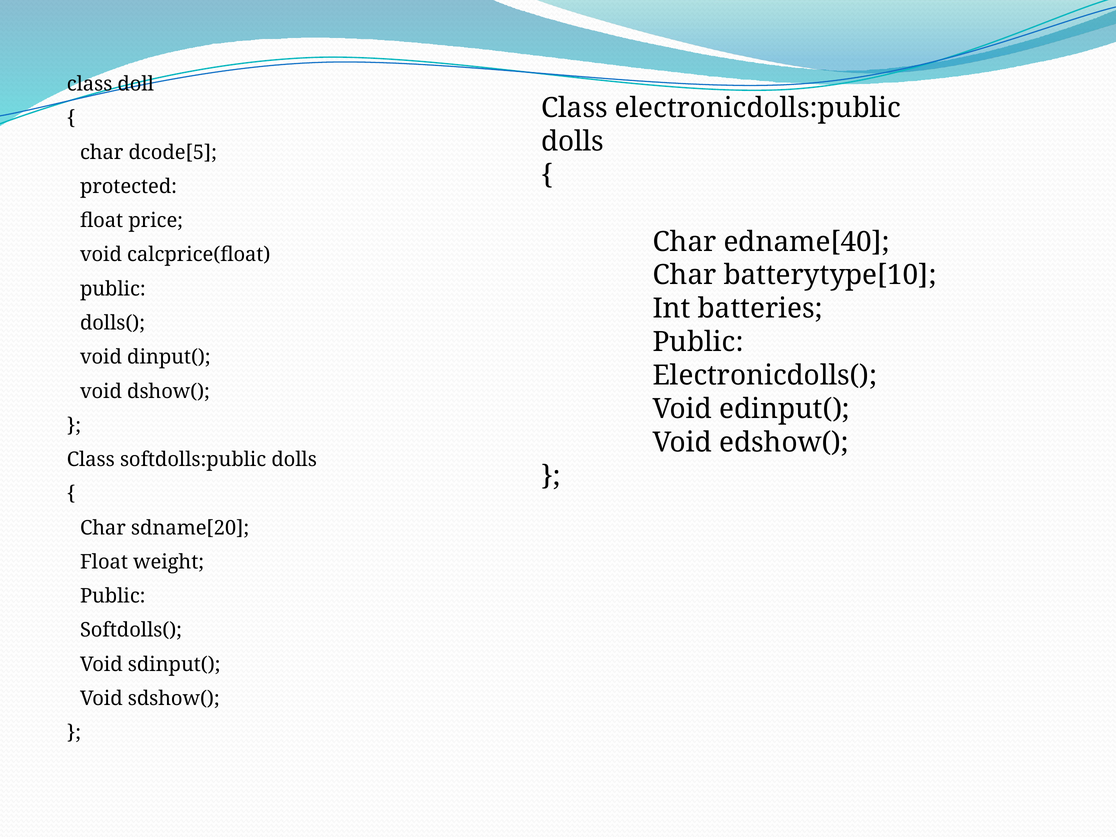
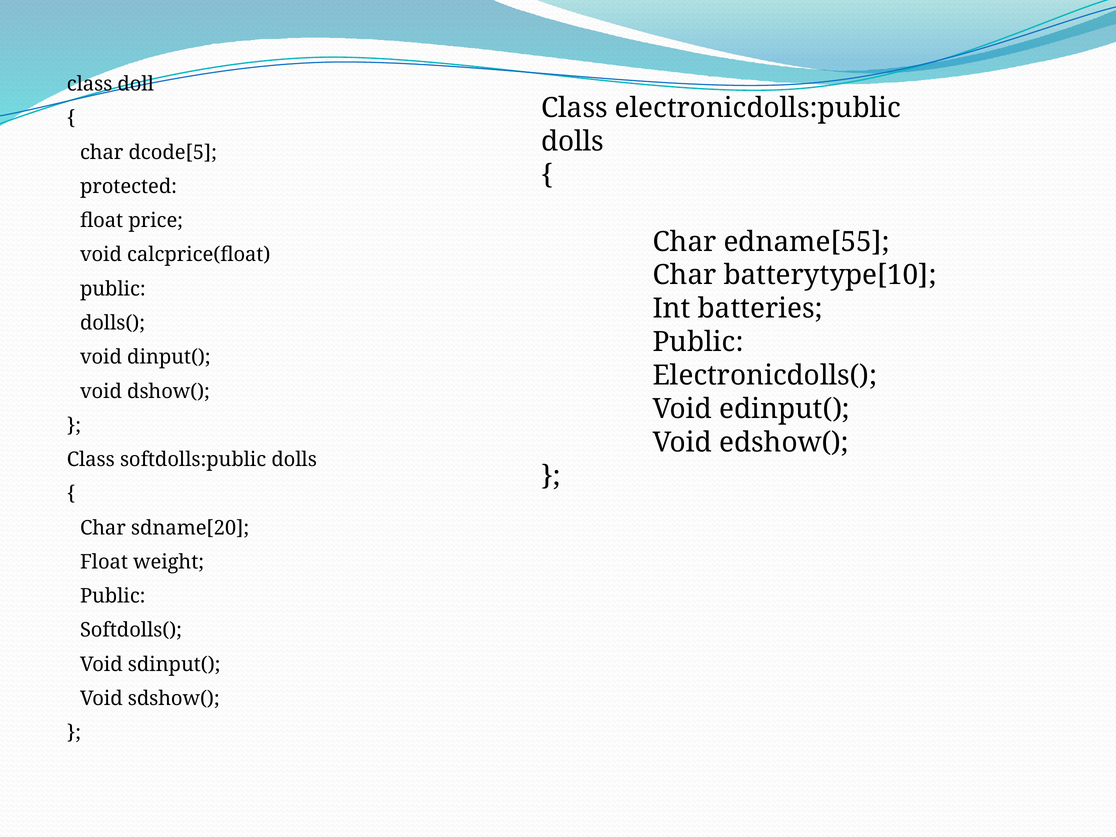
edname[40: edname[40 -> edname[55 (807, 242)
